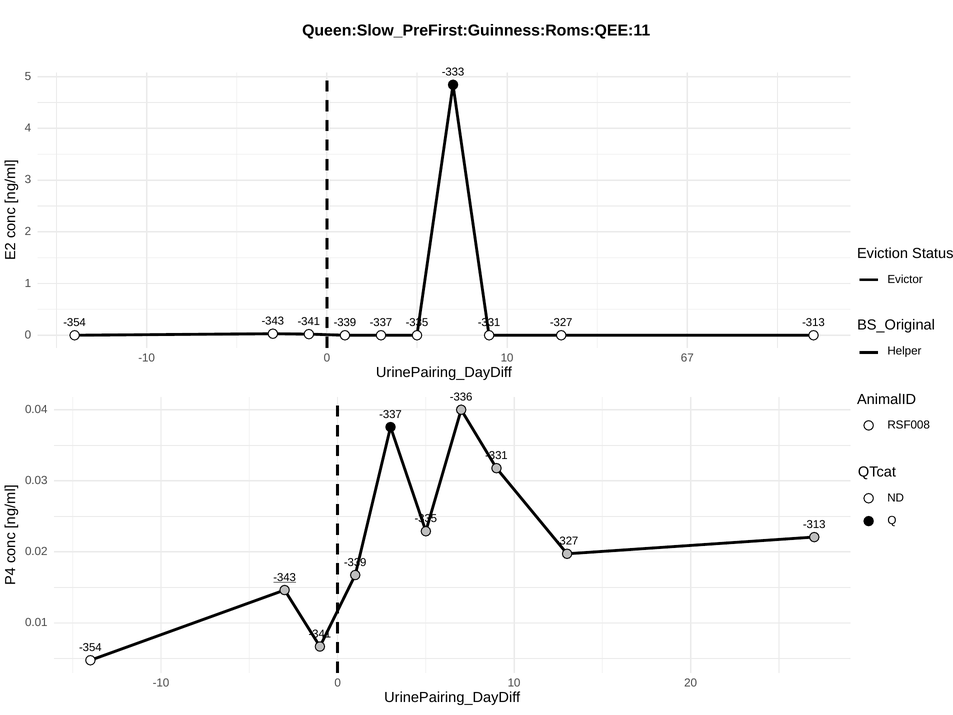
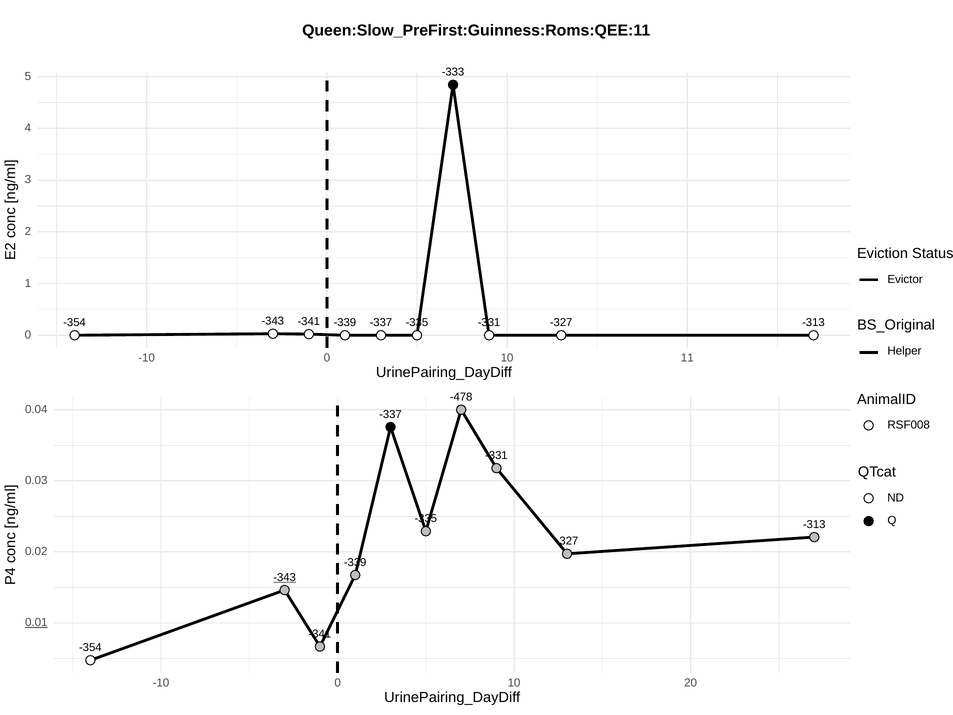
67: 67 -> 11 (687, 358)
-336: -336 -> -478 (461, 397)
0.01 underline: none -> present (36, 622)
